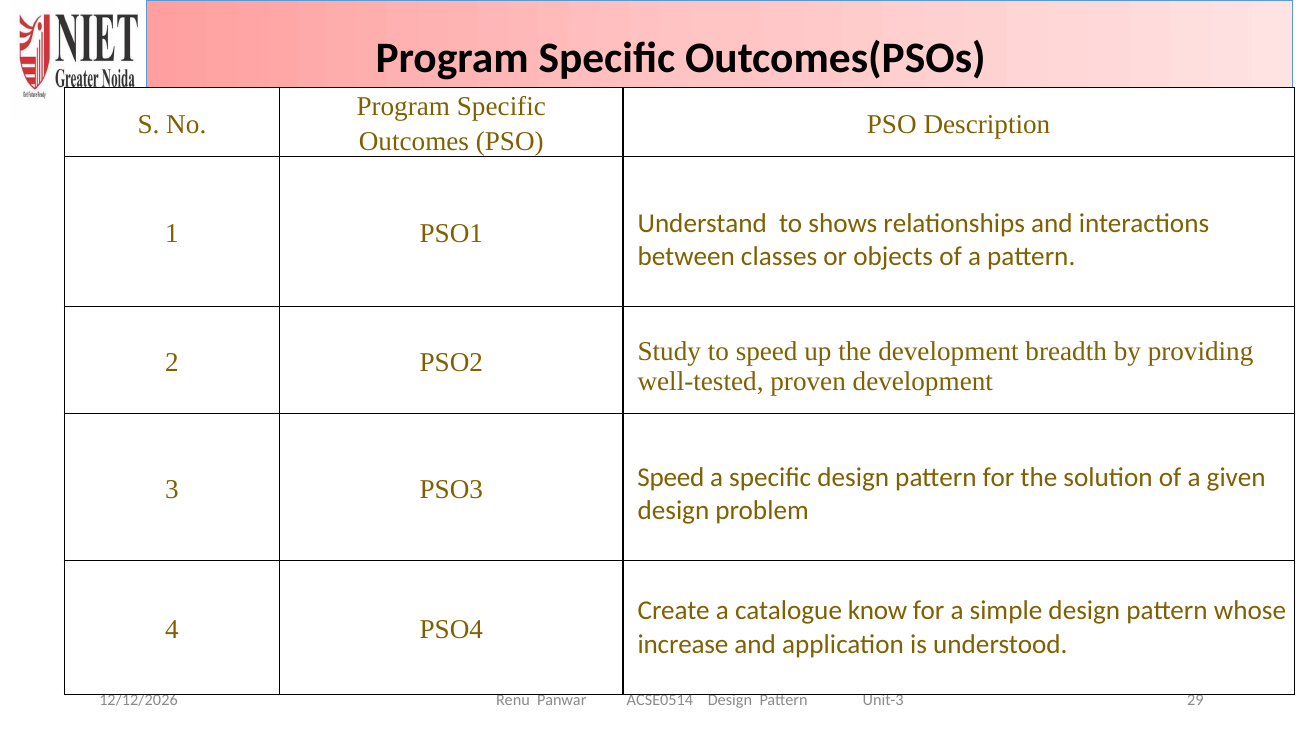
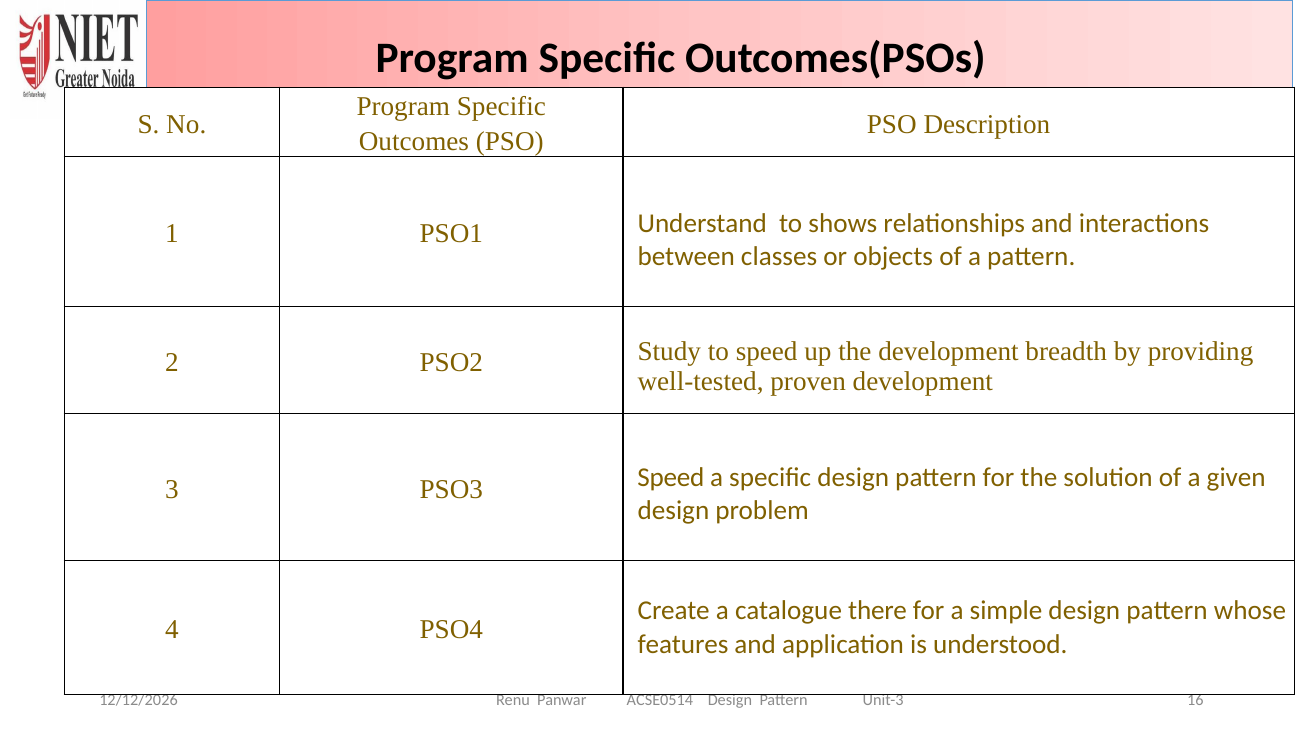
know: know -> there (878, 611)
increase: increase -> features (683, 644)
29: 29 -> 16 (1195, 700)
